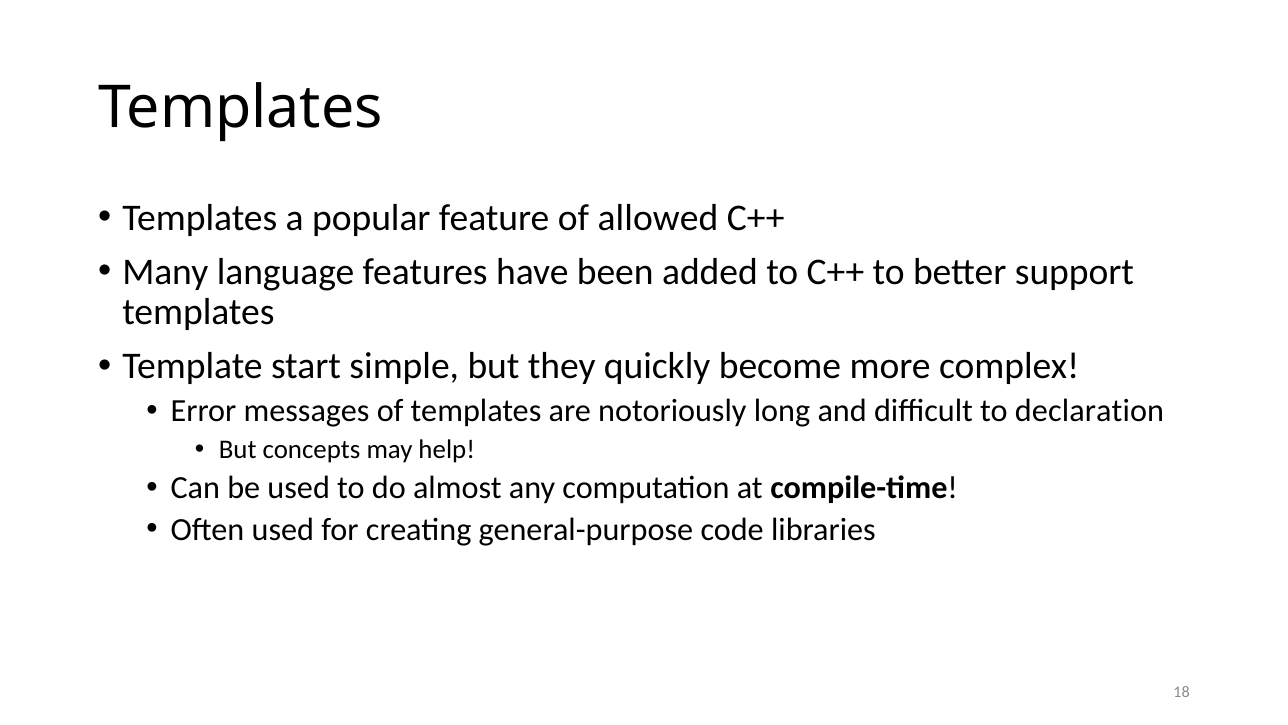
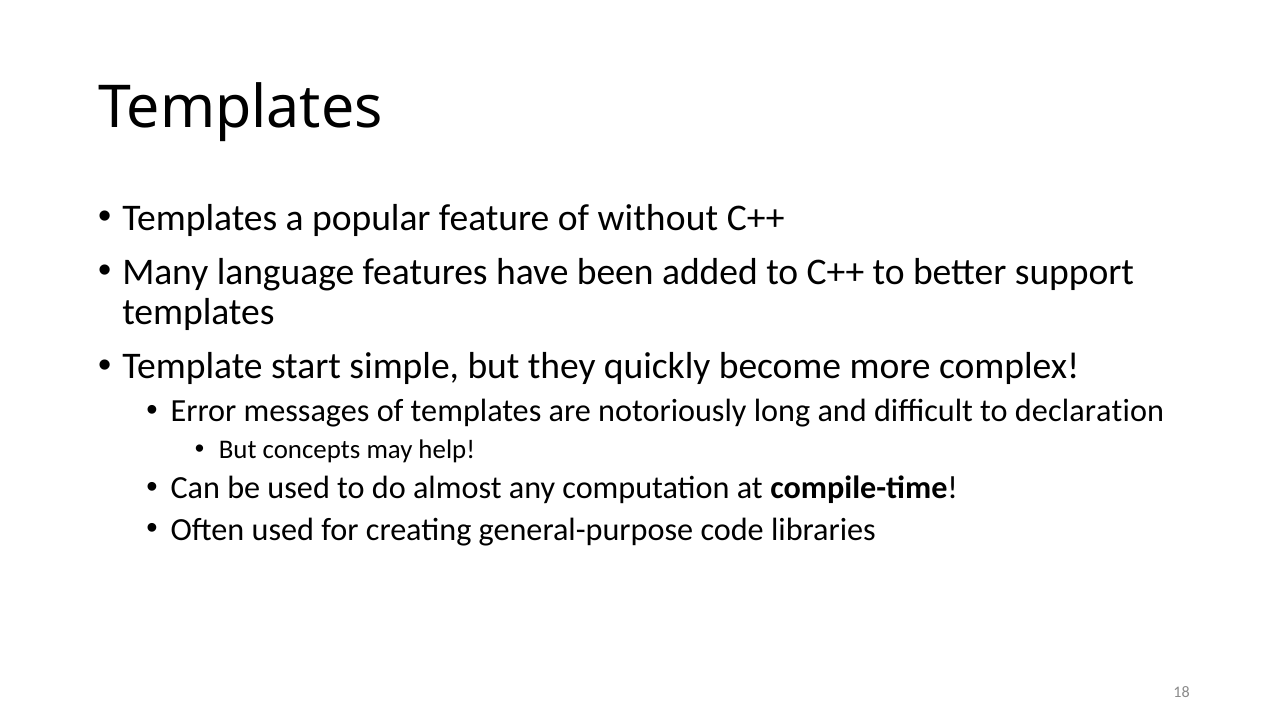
allowed: allowed -> without (658, 218)
